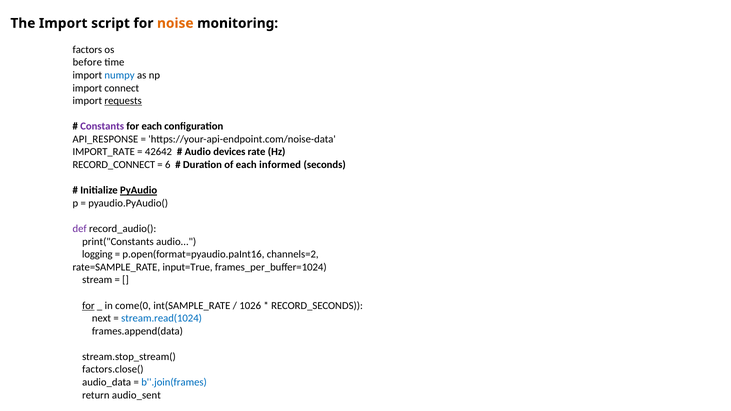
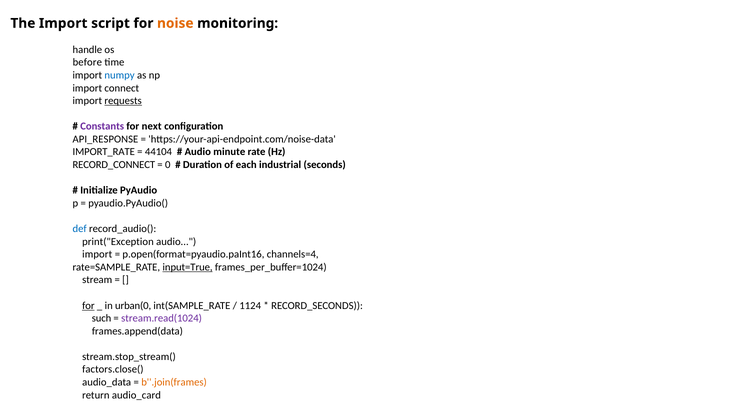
factors: factors -> handle (87, 50)
for each: each -> next (152, 126)
42642: 42642 -> 44104 (159, 152)
devices: devices -> minute (229, 152)
6: 6 -> 0 (168, 165)
informed: informed -> industrial (280, 165)
PyAudio underline: present -> none (139, 190)
def colour: purple -> blue (80, 229)
print("Constants: print("Constants -> print("Exception (118, 242)
logging: logging -> import (97, 254)
channels=2: channels=2 -> channels=4 (293, 254)
input=True underline: none -> present (188, 267)
come(0: come(0 -> urban(0 (133, 306)
1026: 1026 -> 1124 (250, 306)
next: next -> such (102, 318)
stream.read(1024 colour: blue -> purple (162, 318)
b''.join(frames colour: blue -> orange (174, 382)
audio_sent: audio_sent -> audio_card (136, 395)
